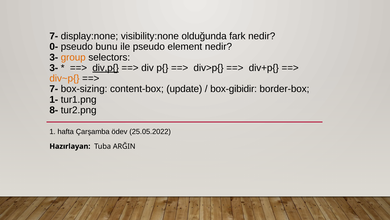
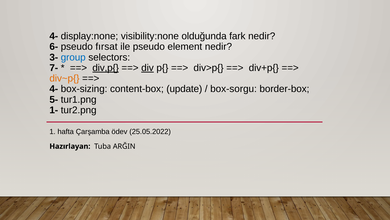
7-: 7- -> 4- (54, 36)
0-: 0- -> 6- (54, 47)
bunu: bunu -> fırsat (107, 47)
group colour: orange -> blue (73, 57)
3-: 3- -> 7- (54, 68)
div underline: none -> present (147, 68)
7-: 7- -> 4- (54, 89)
box-gibidir: box-gibidir -> box-sorgu (234, 89)
1-: 1- -> 5- (54, 99)
8-: 8- -> 1- (54, 110)
